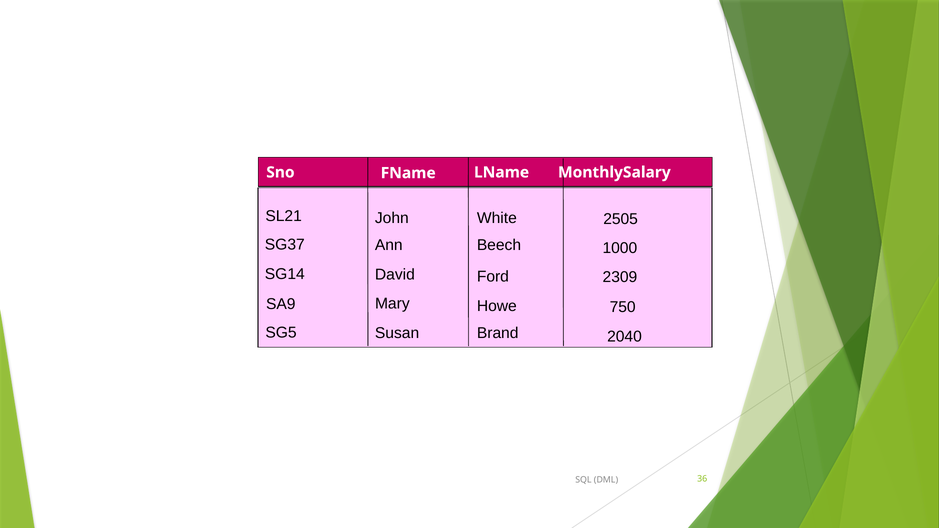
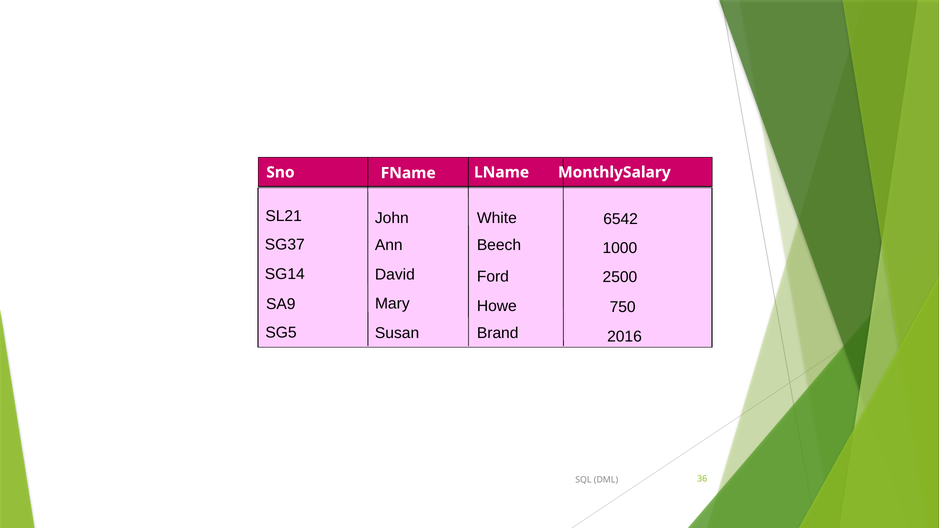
2505: 2505 -> 6542 (621, 219)
2309: 2309 -> 2500 (620, 277)
2040: 2040 -> 2016 (625, 337)
